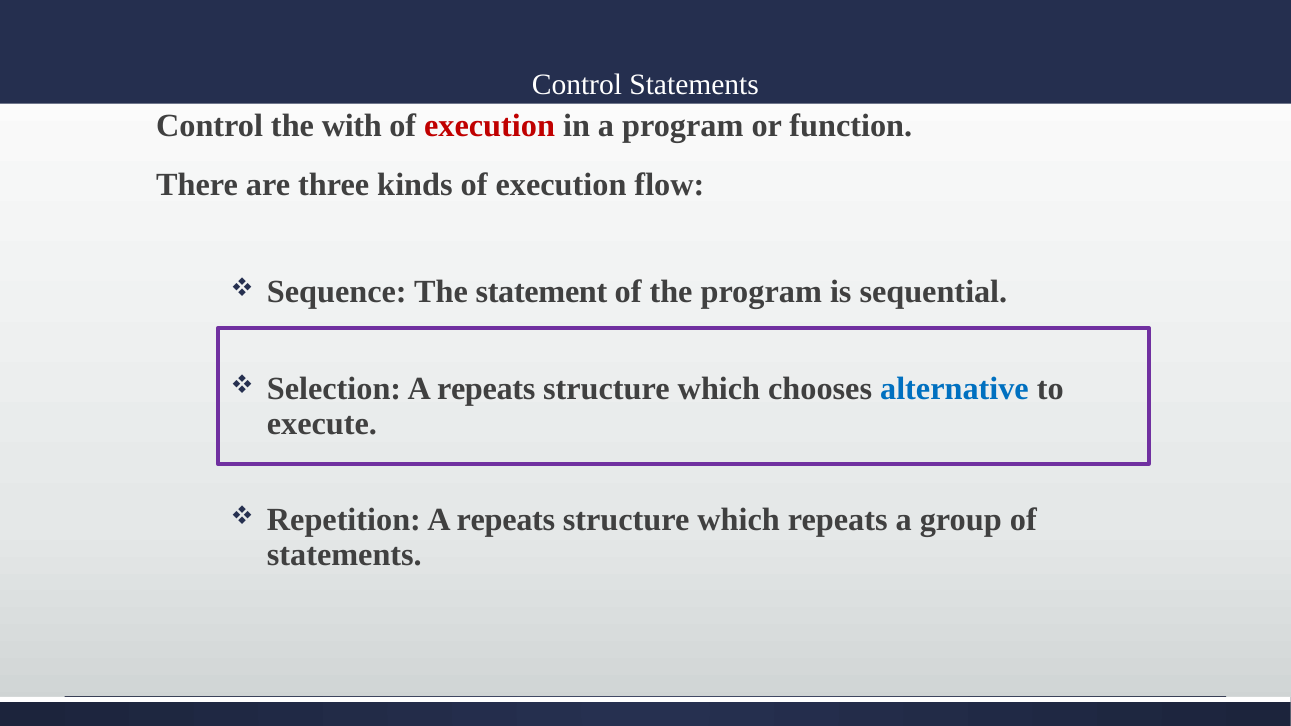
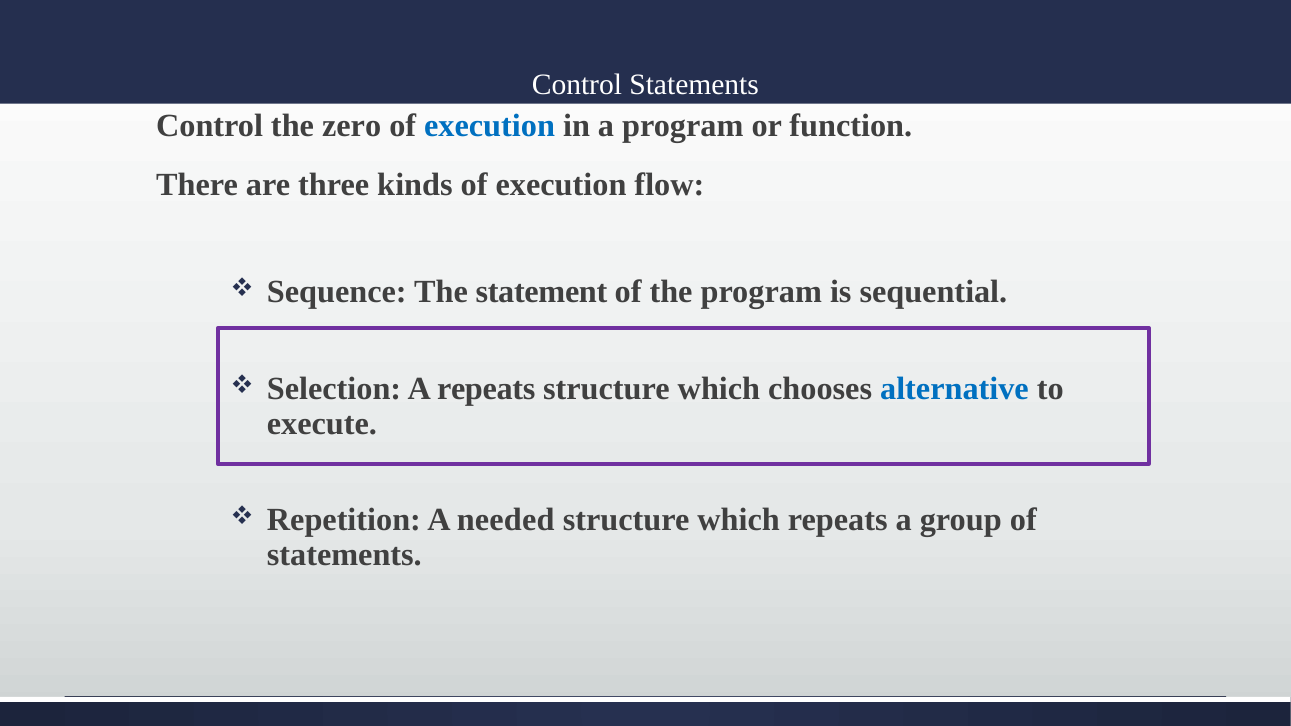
with: with -> zero (352, 126)
execution colour: red -> blue (490, 126)
Repetition A repeats: repeats -> needed (506, 520)
